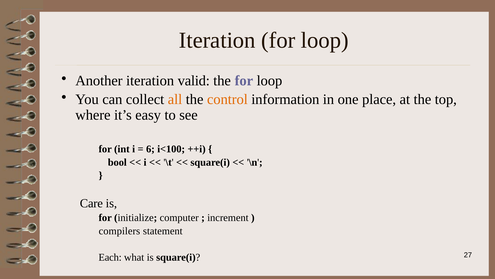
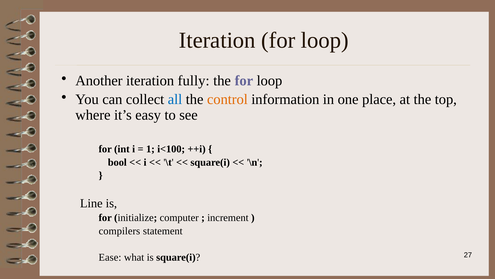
valid: valid -> fully (194, 81)
all colour: orange -> blue (175, 99)
6: 6 -> 1 (150, 149)
Care: Care -> Line (91, 203)
Each: Each -> Ease (110, 257)
